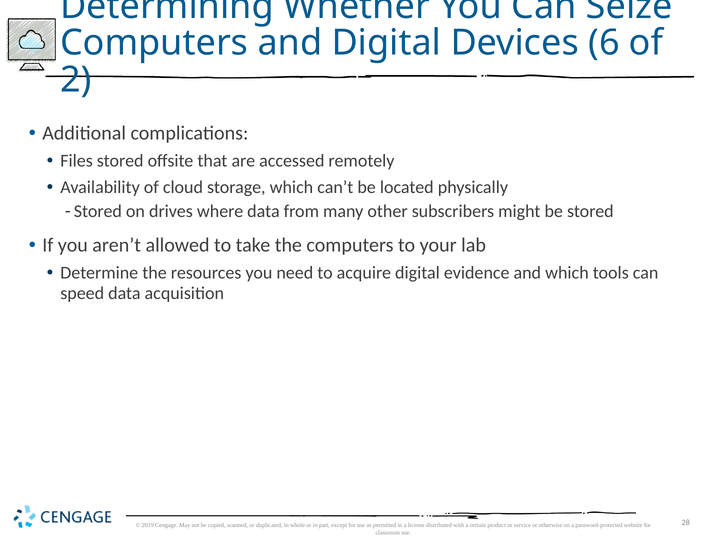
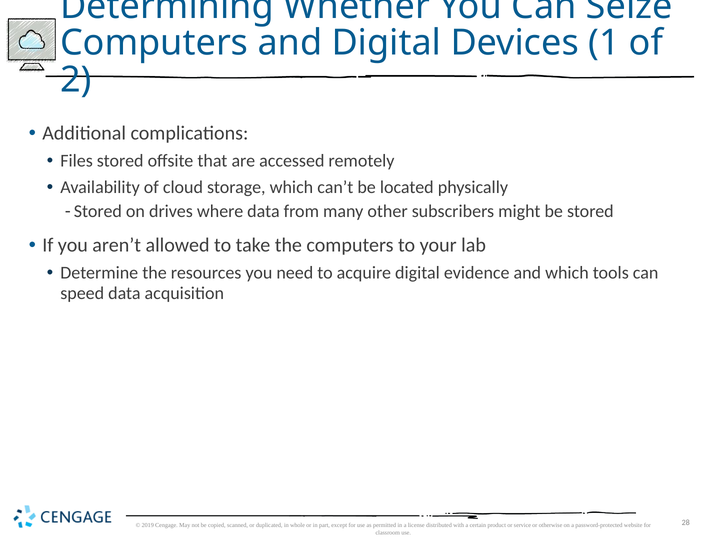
6: 6 -> 1 (604, 43)
